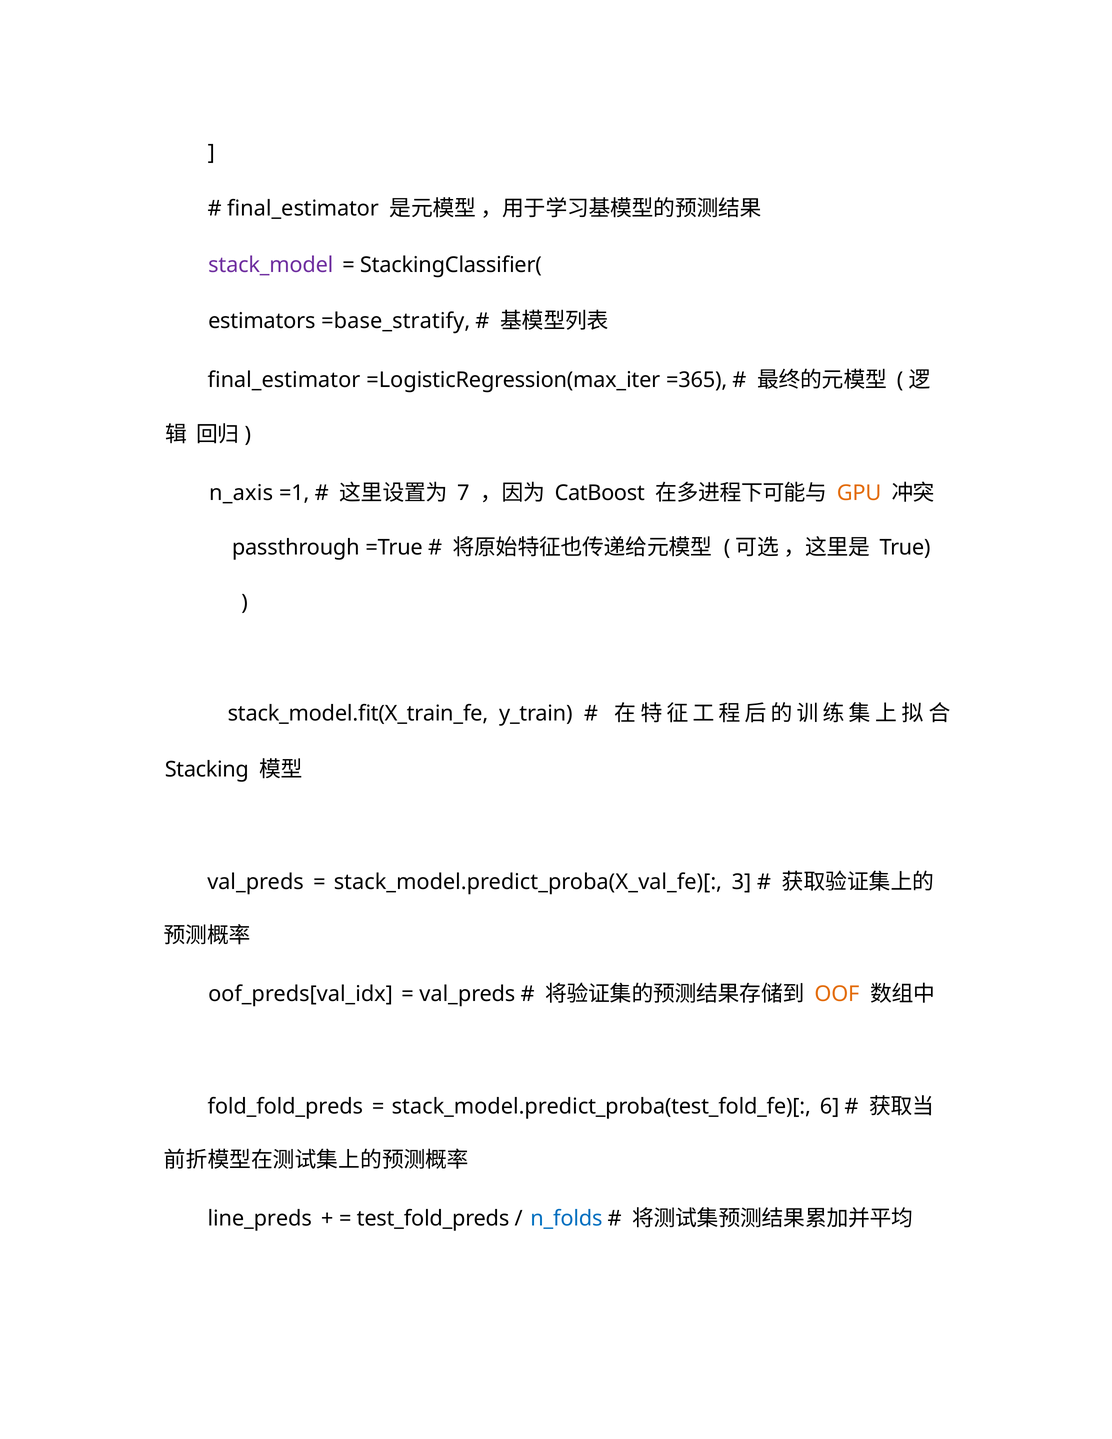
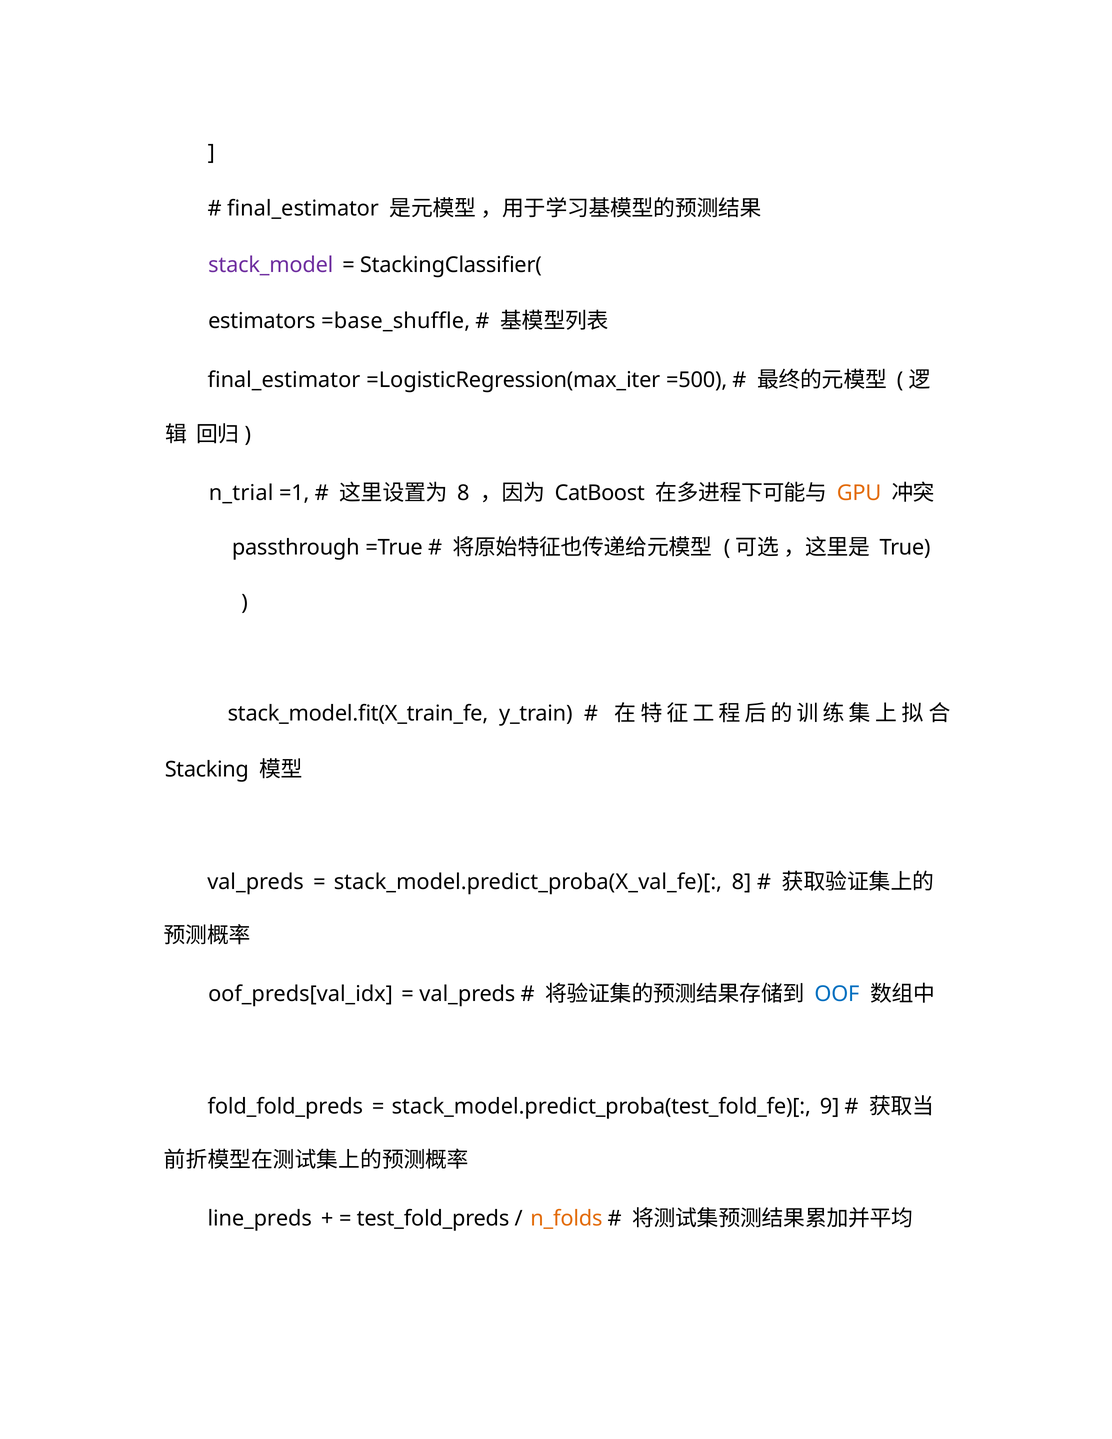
=base_stratify: =base_stratify -> =base_shuffle (396, 321)
=365: =365 -> =500 (697, 380)
n_axis: n_axis -> n_trial (241, 493)
7: 7 -> 8 (463, 493)
stack_model.predict_proba(X_val_fe)[ 3: 3 -> 8 (741, 882)
OOF colour: orange -> blue (837, 994)
6: 6 -> 9 (830, 1107)
n_folds colour: blue -> orange (566, 1219)
